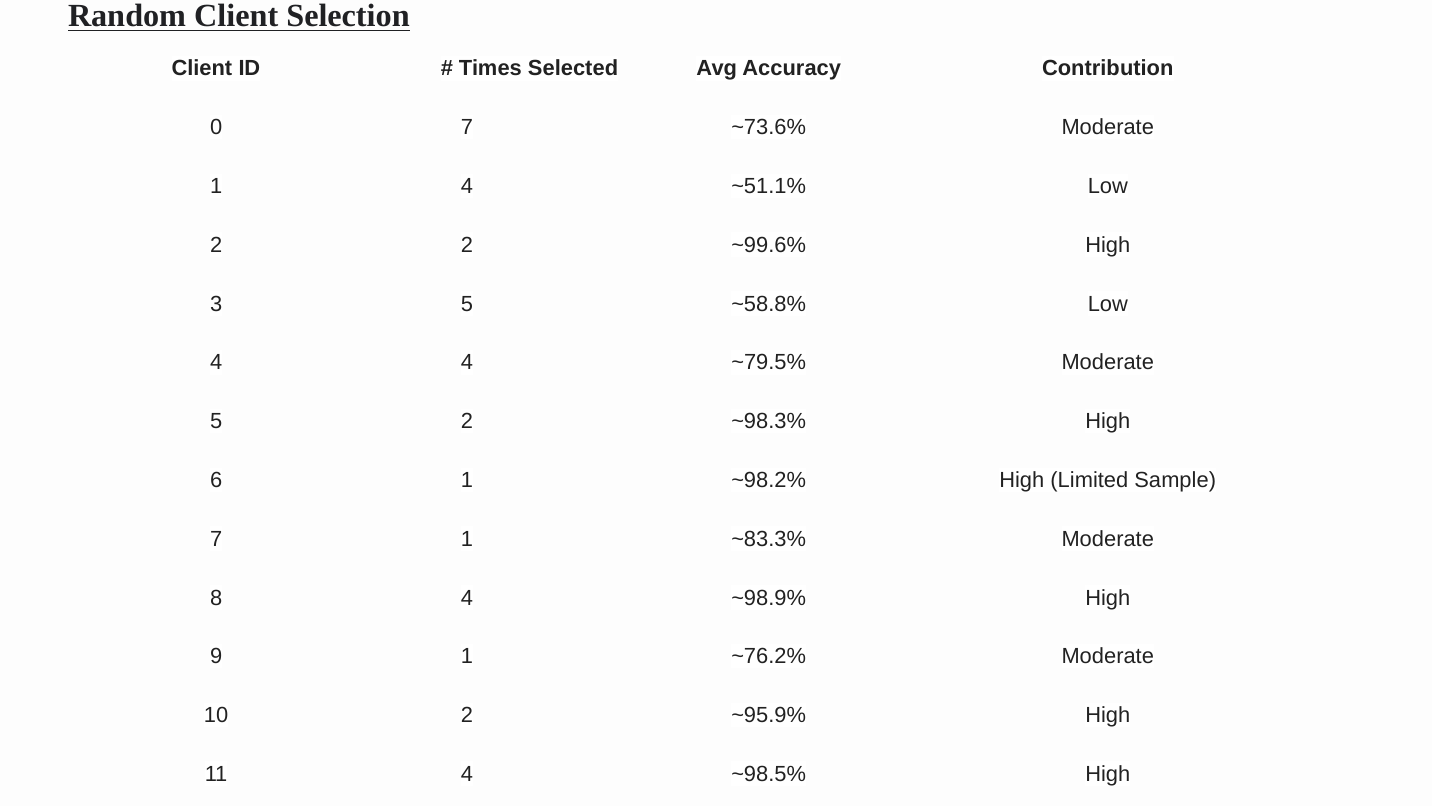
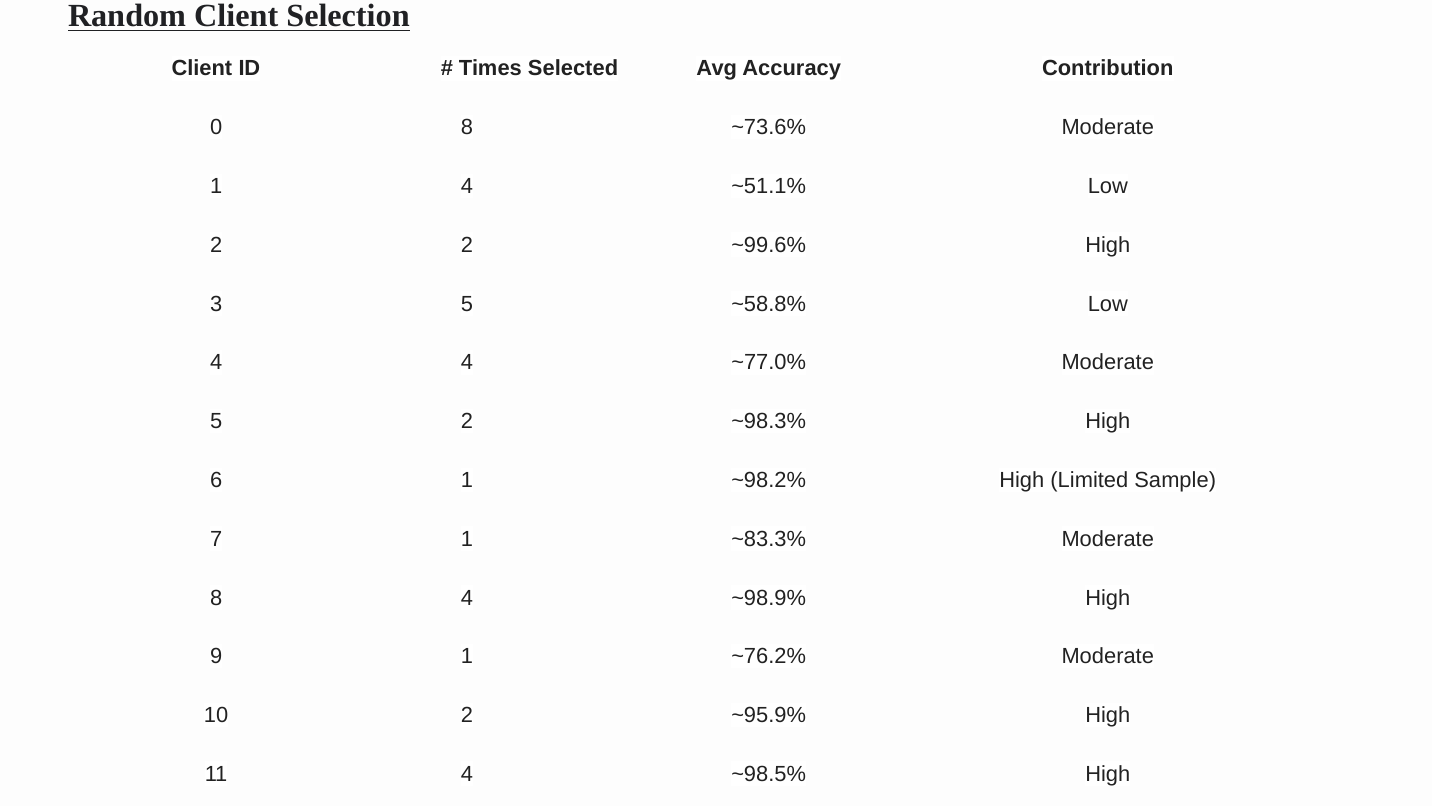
0 7: 7 -> 8 (467, 127)
~79.5%: ~79.5% -> ~77.0% (769, 362)
